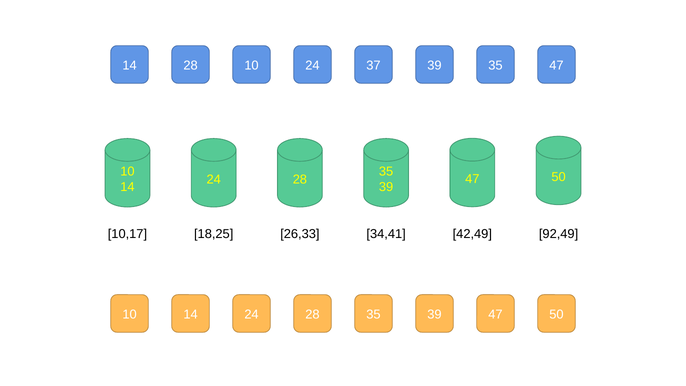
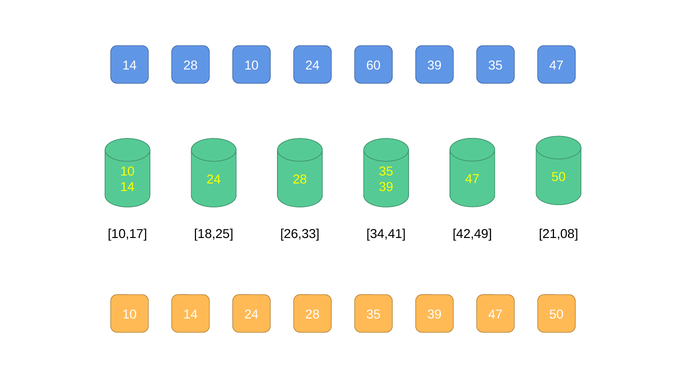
37: 37 -> 60 (374, 65)
92,49: 92,49 -> 21,08 (559, 234)
